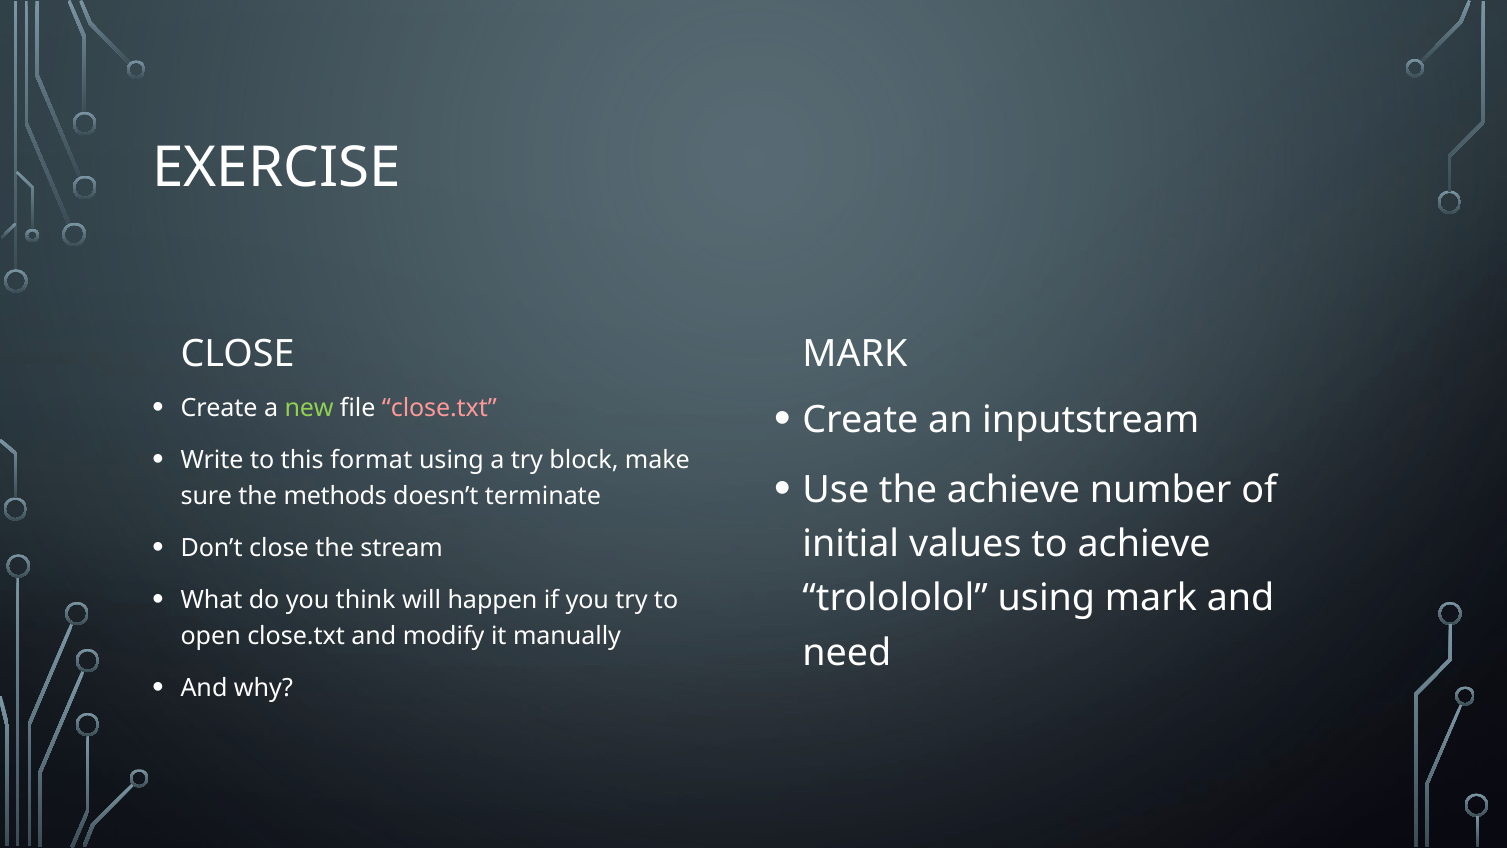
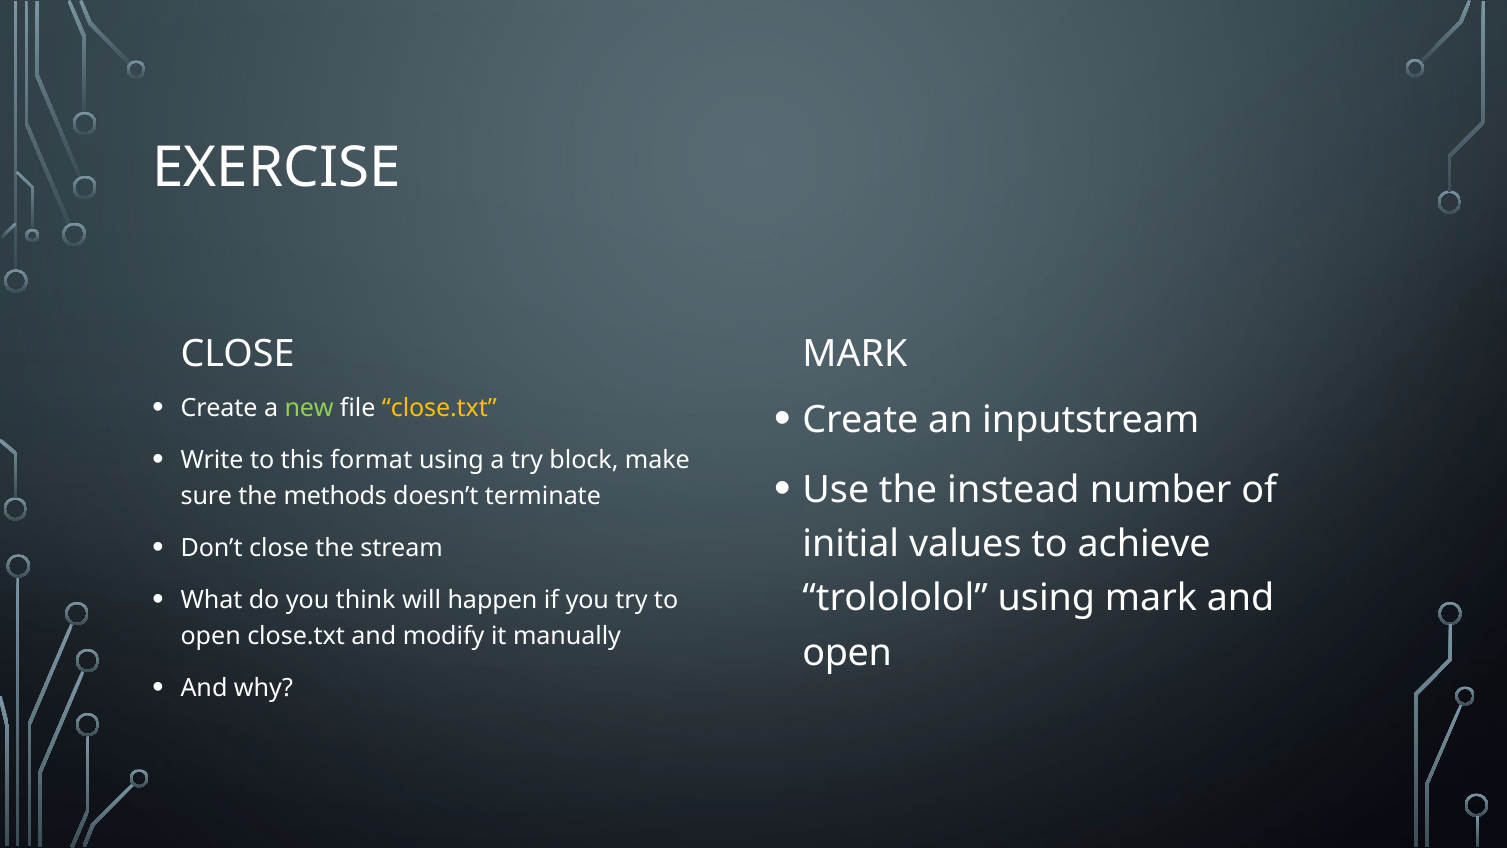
close.txt colour: pink -> yellow (439, 408)
the achieve: achieve -> instead (1013, 490)
need: need -> open (847, 652)
